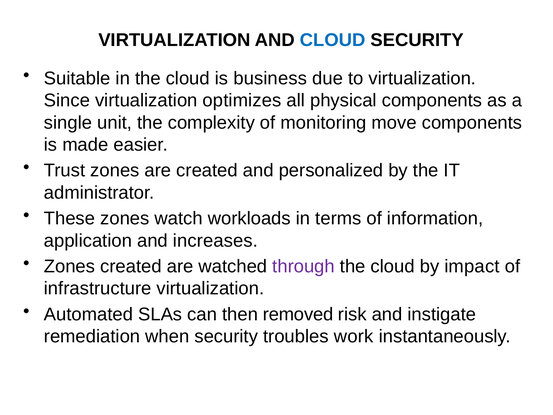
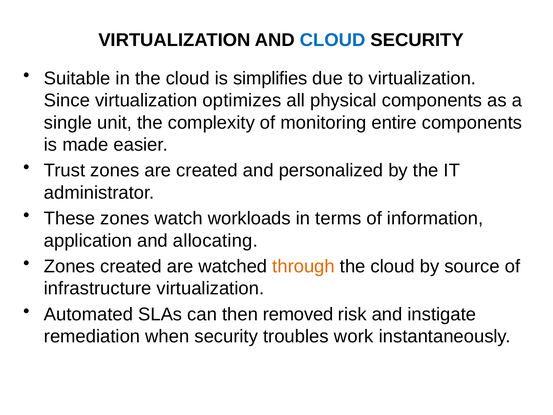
business: business -> simplifies (270, 78)
move: move -> entire (394, 123)
increases: increases -> allocating (215, 240)
through colour: purple -> orange (304, 266)
impact: impact -> source (472, 266)
